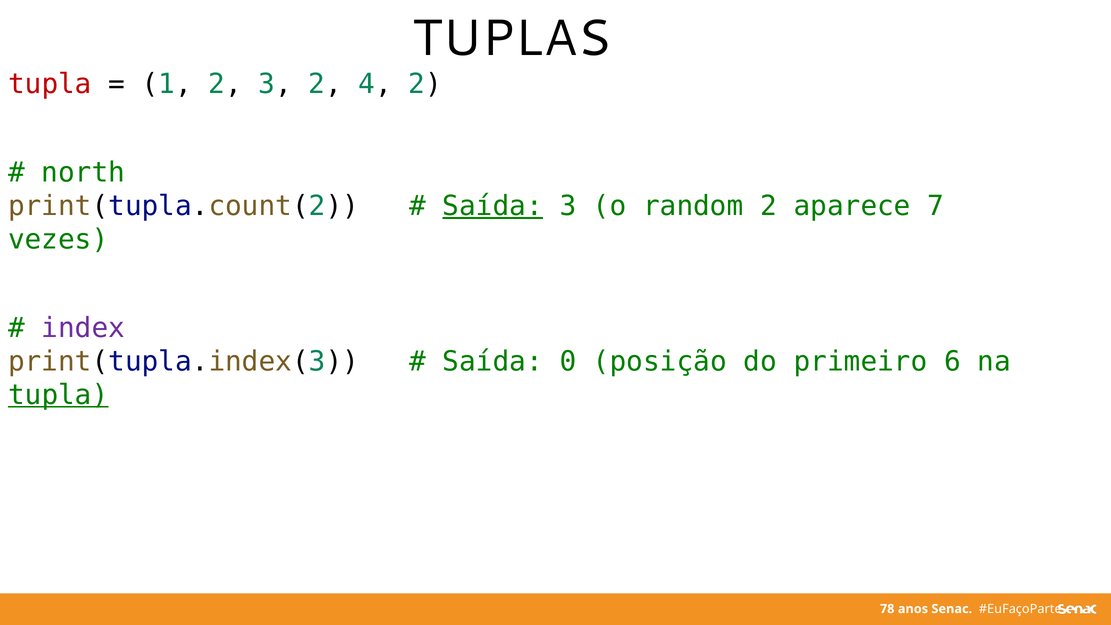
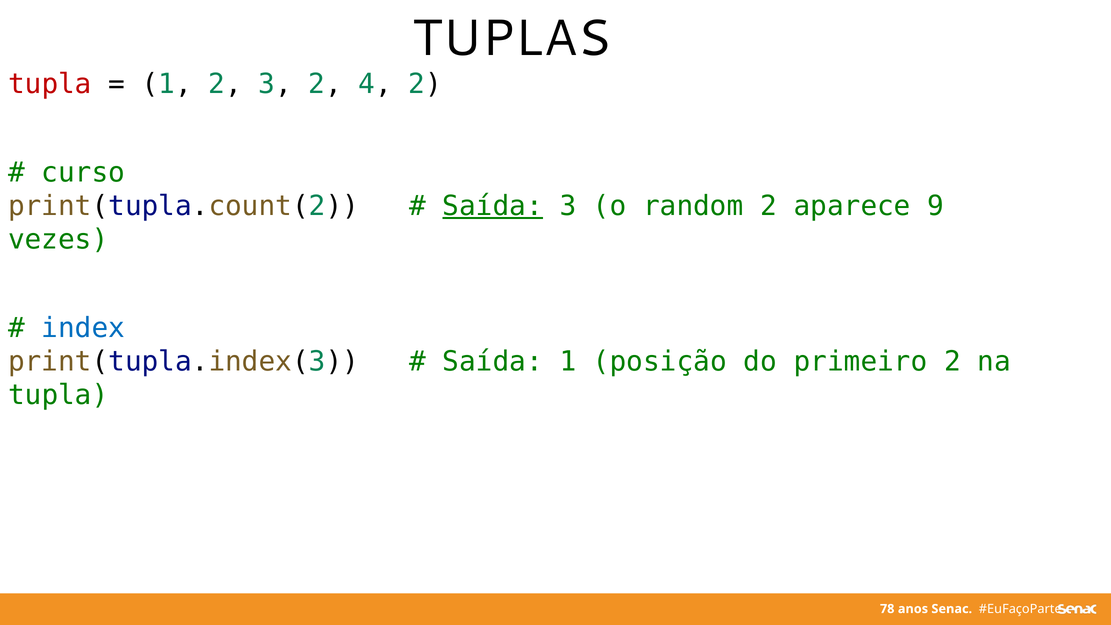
north: north -> curso (83, 173)
7: 7 -> 9 (936, 206)
index colour: purple -> blue (83, 328)
Saída 0: 0 -> 1 (568, 362)
primeiro 6: 6 -> 2 (952, 362)
tupla underline: present -> none (58, 395)
